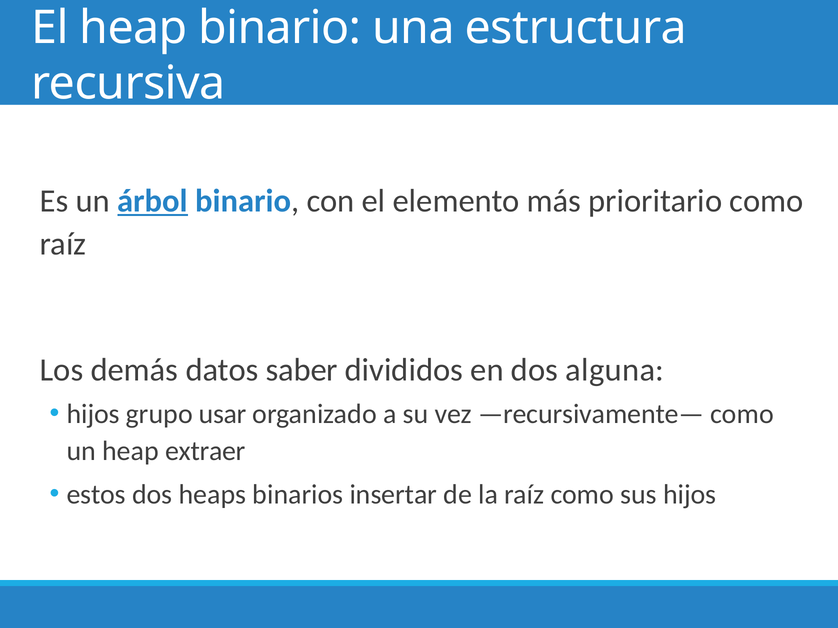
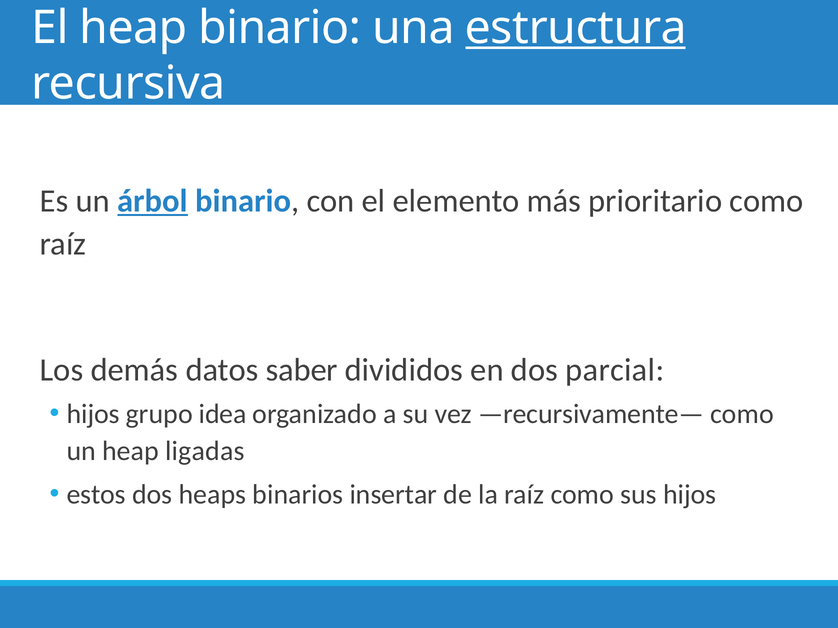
estructura underline: none -> present (576, 28)
alguna: alguna -> parcial (615, 370)
usar: usar -> idea (223, 414)
extraer: extraer -> ligadas (205, 451)
